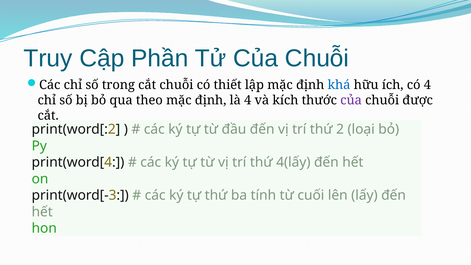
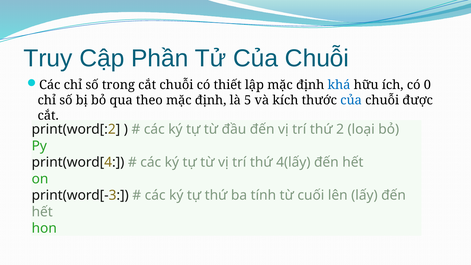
có 4: 4 -> 0 (427, 85)
là 4: 4 -> 5 (248, 100)
của colour: purple -> blue (351, 100)
